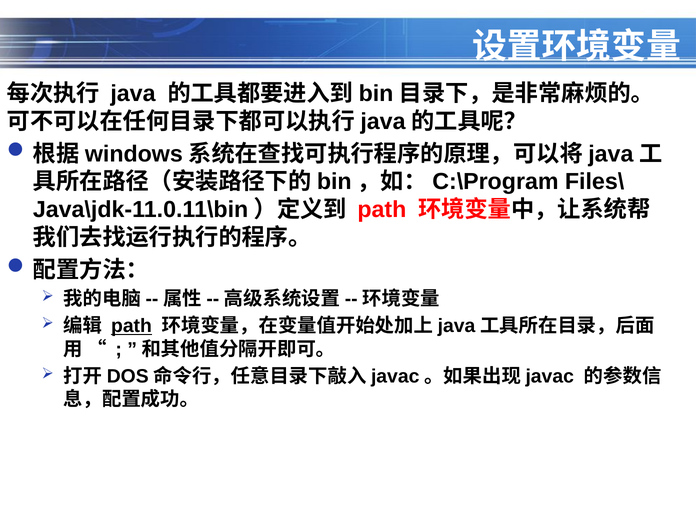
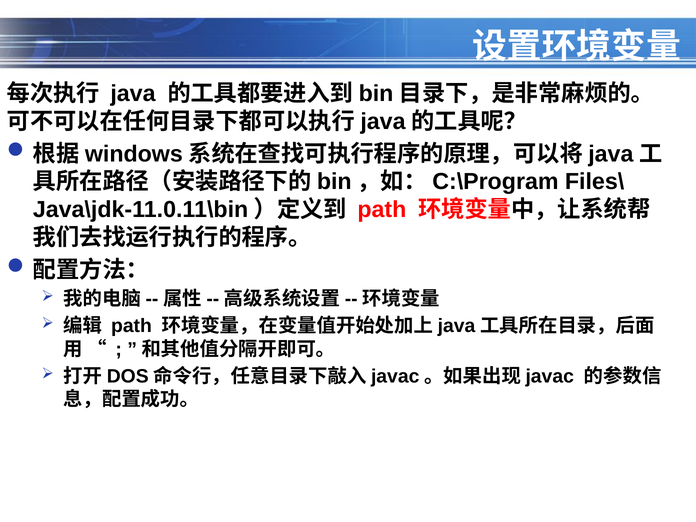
path underline: present -> none (131, 326)
